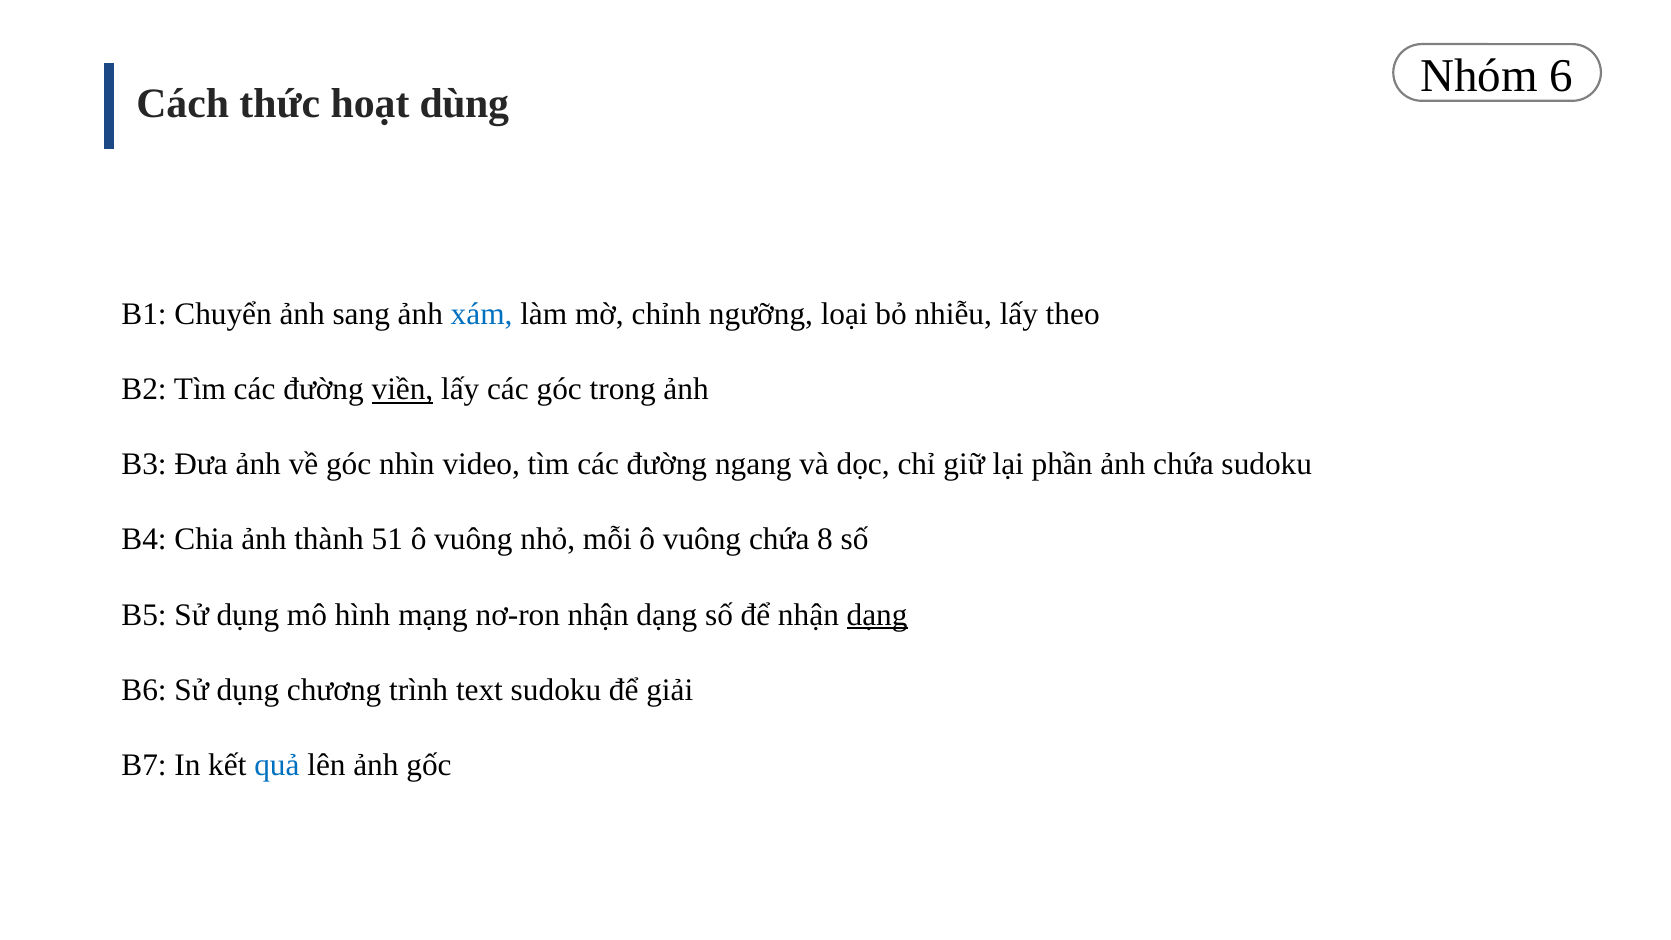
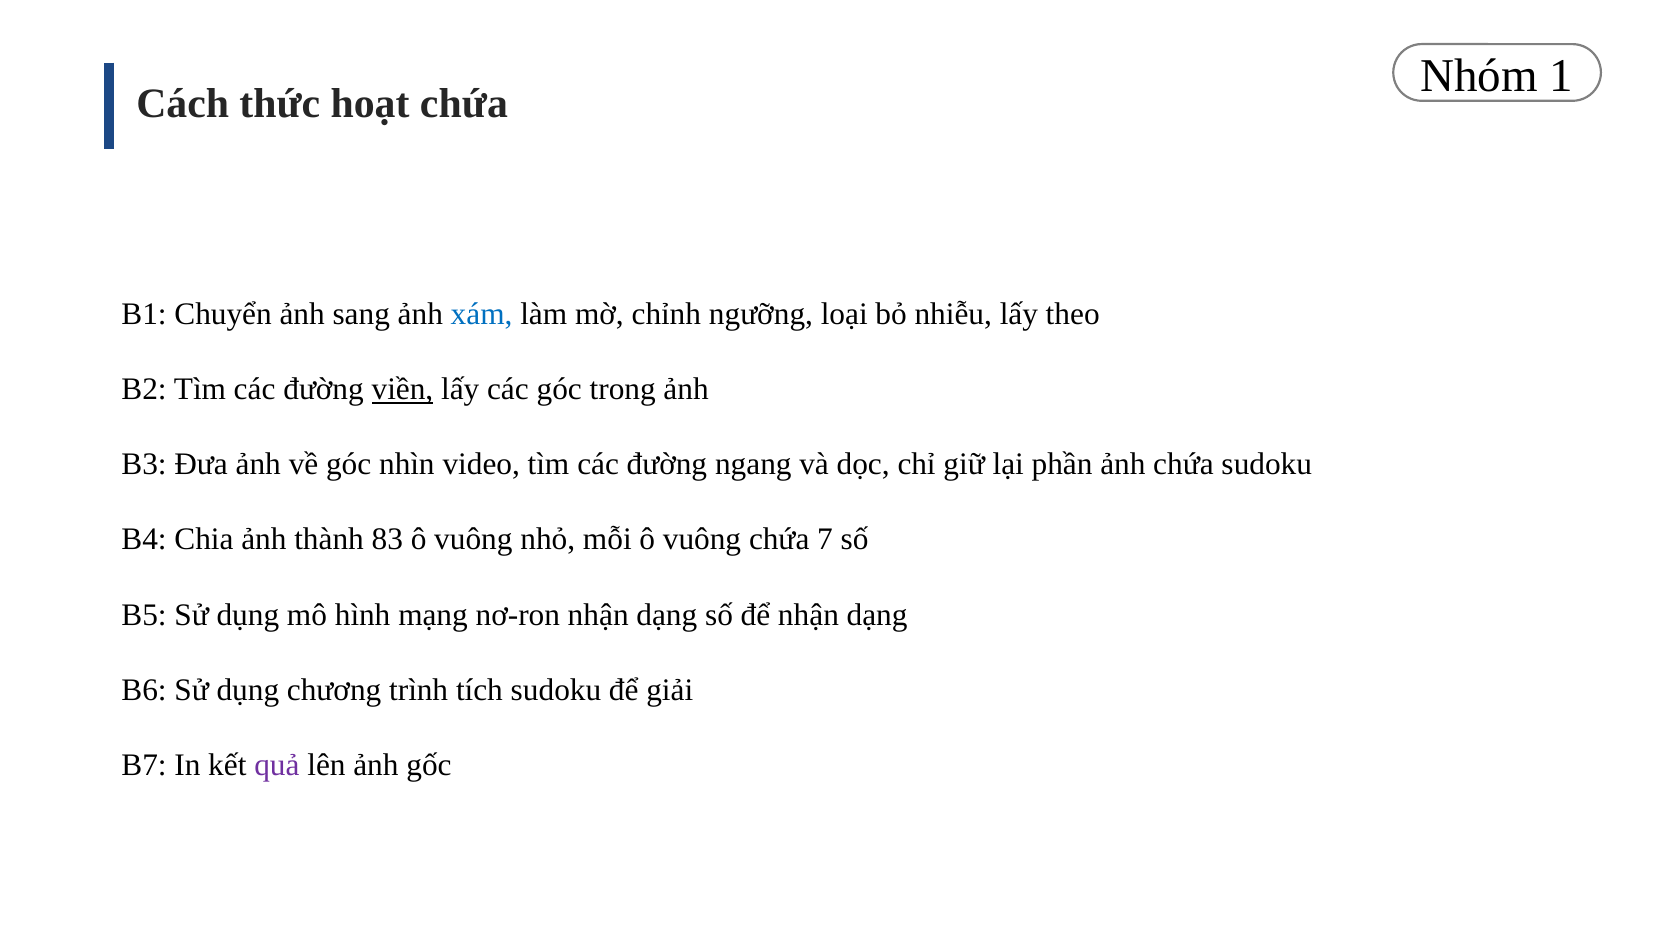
6: 6 -> 1 (1562, 76)
hoạt dùng: dùng -> chứa (464, 103)
51: 51 -> 83 (387, 540)
8: 8 -> 7 (825, 540)
dạng underline: present -> none (877, 615)
text: text -> tích (479, 690)
quả colour: blue -> purple (277, 765)
